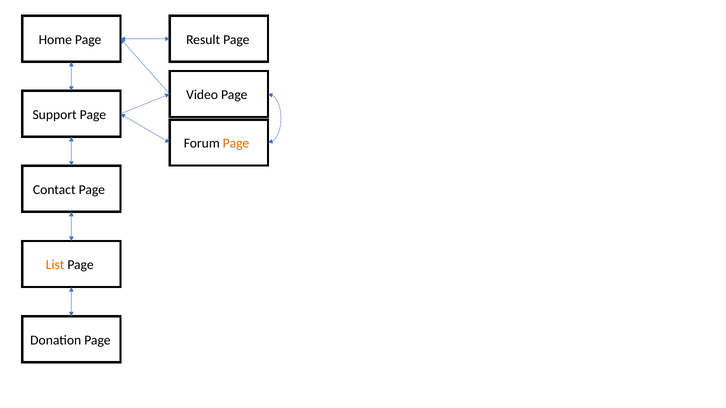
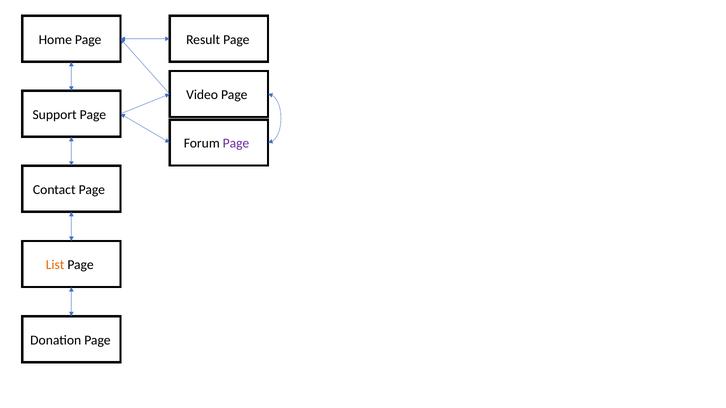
Page colour: orange -> purple (236, 144)
